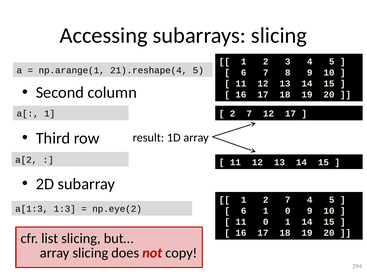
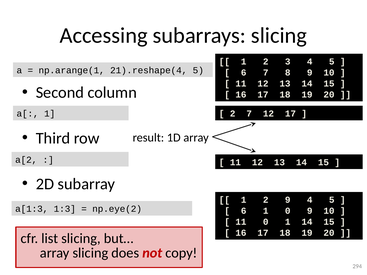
1 2 7: 7 -> 9 (288, 200)
